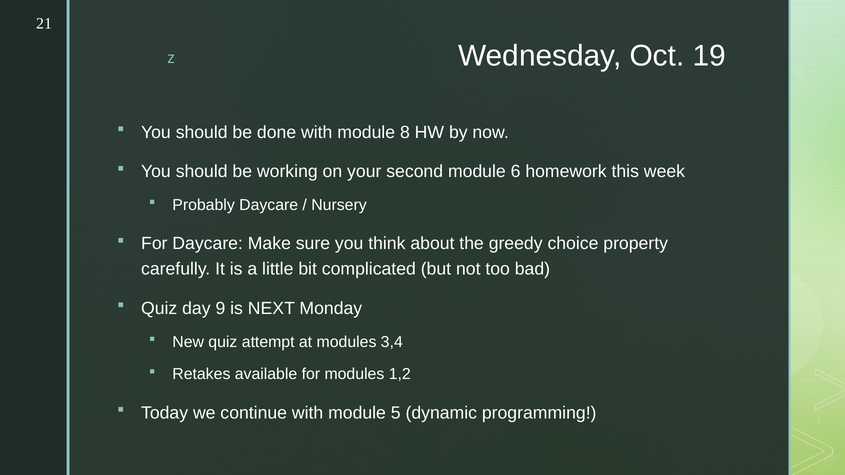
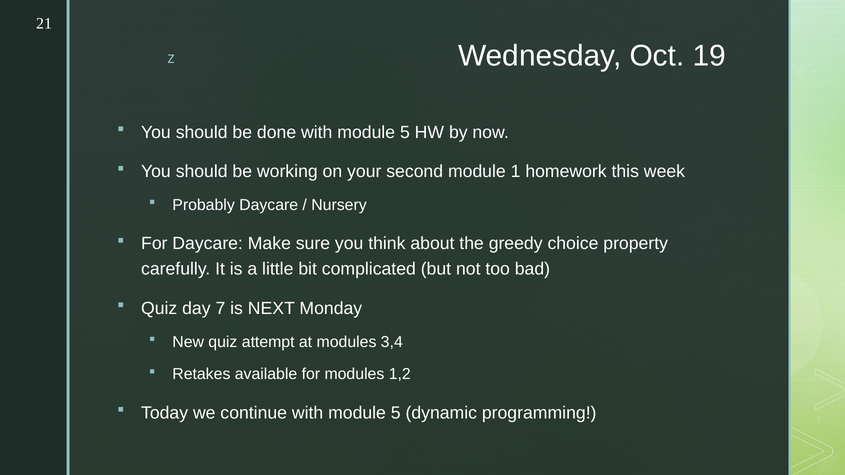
done with module 8: 8 -> 5 (405, 132)
6: 6 -> 1 (516, 172)
9: 9 -> 7 (220, 309)
